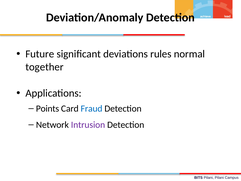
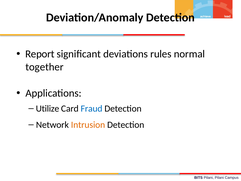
Future: Future -> Report (40, 54)
Points: Points -> Utilize (48, 108)
Intrusion colour: purple -> orange (88, 125)
